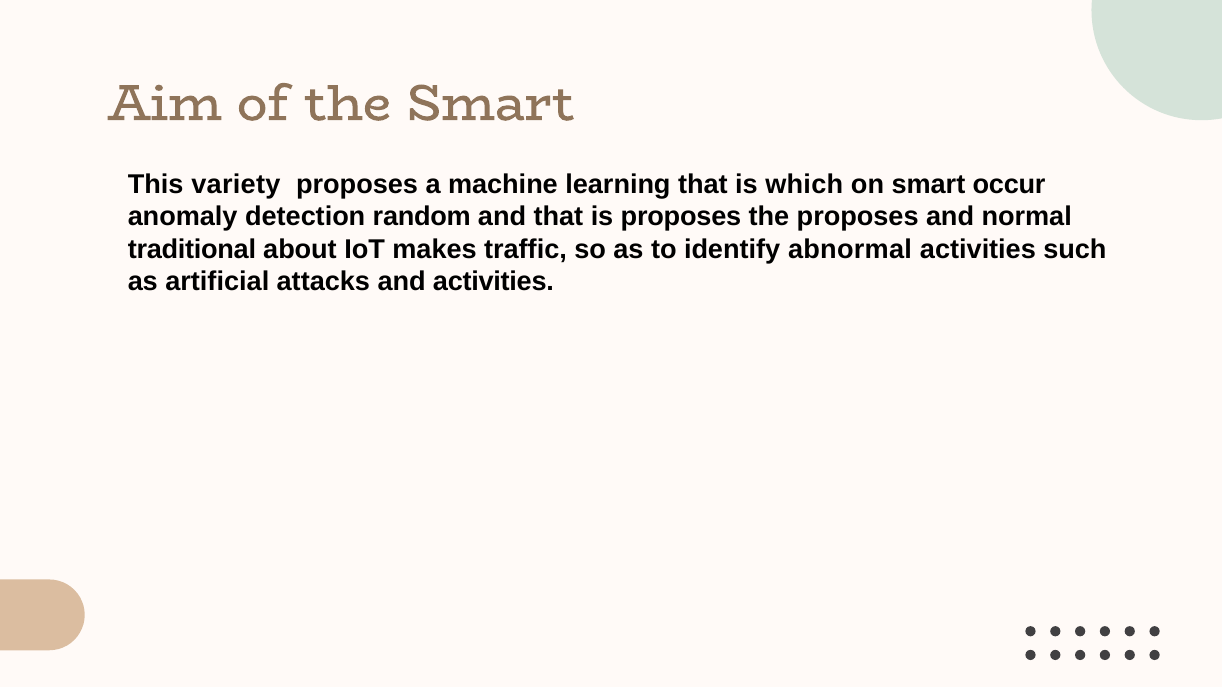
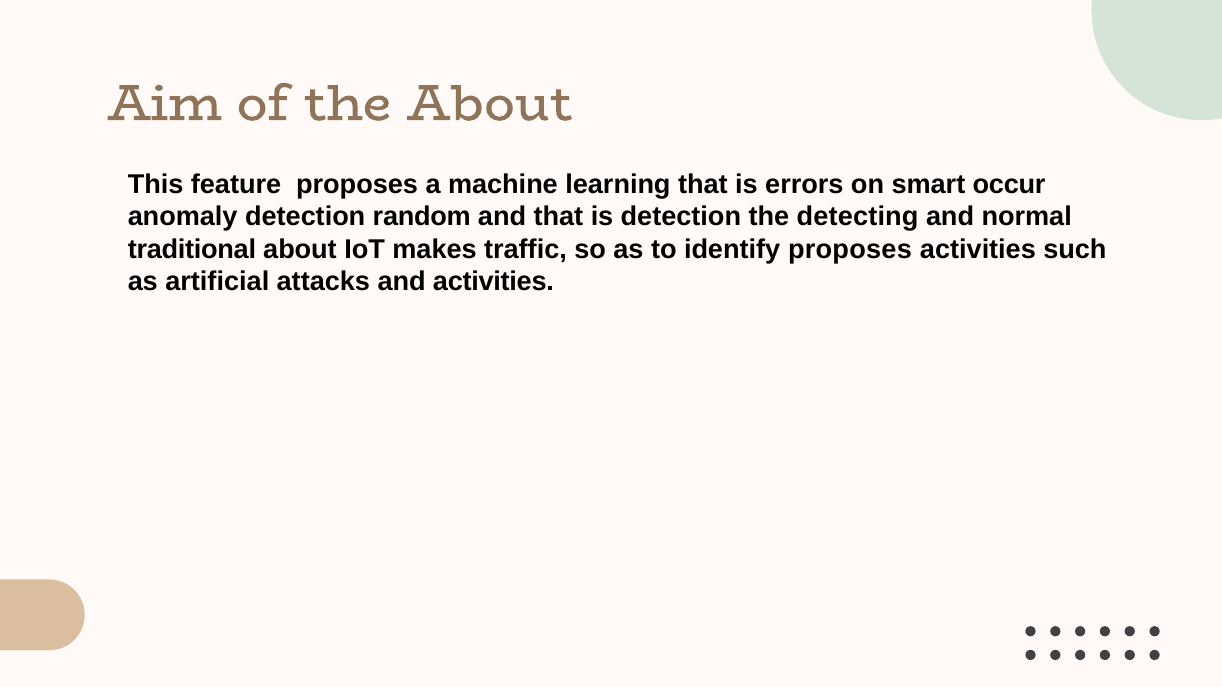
the Smart: Smart -> About (490, 103)
variety: variety -> feature (236, 184)
which: which -> errors (804, 184)
is proposes: proposes -> detection (681, 217)
the proposes: proposes -> detecting (858, 217)
identify abnormal: abnormal -> proposes (850, 250)
